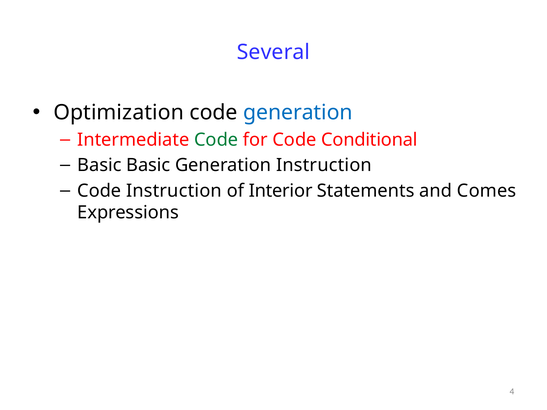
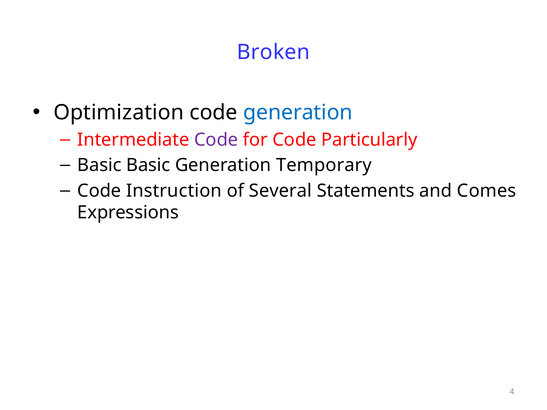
Several: Several -> Broken (273, 52)
Code colour: green -> purple (216, 140)
Conditional: Conditional -> Particularly (369, 140)
Generation Instruction: Instruction -> Temporary (324, 165)
Interior: Interior -> Several (280, 191)
